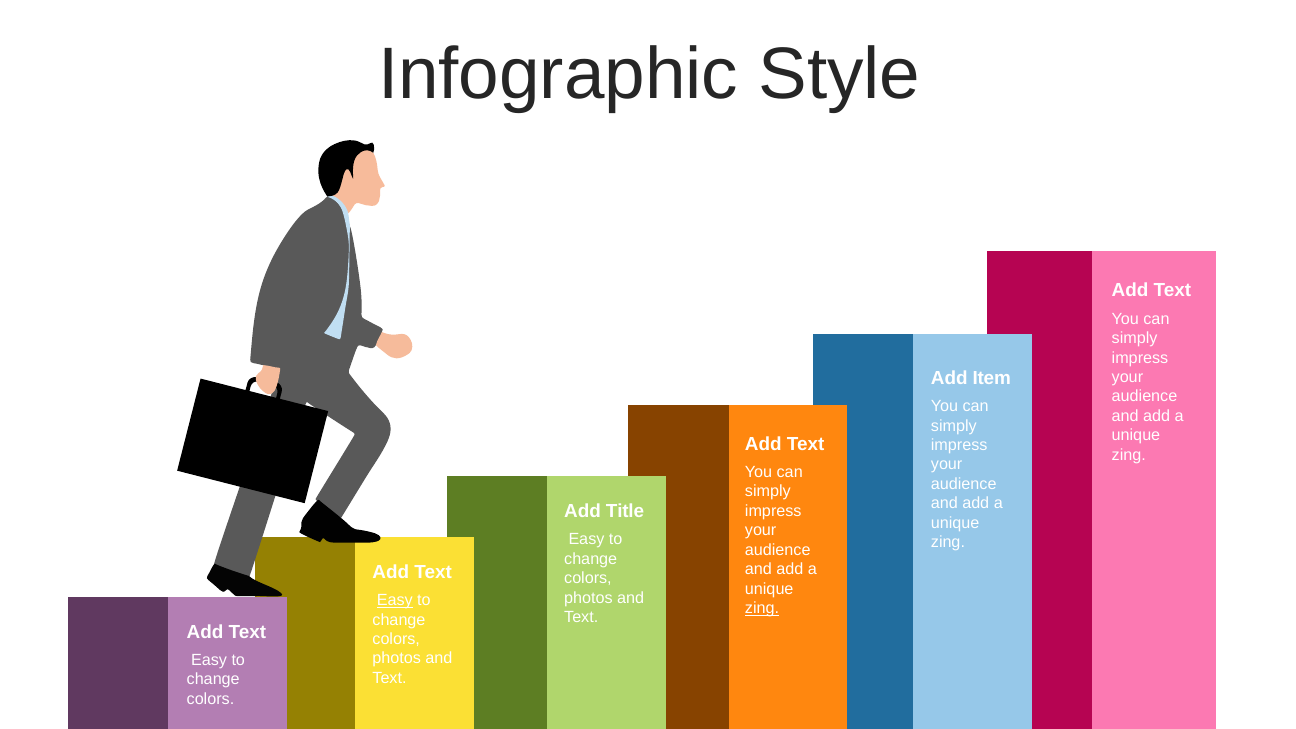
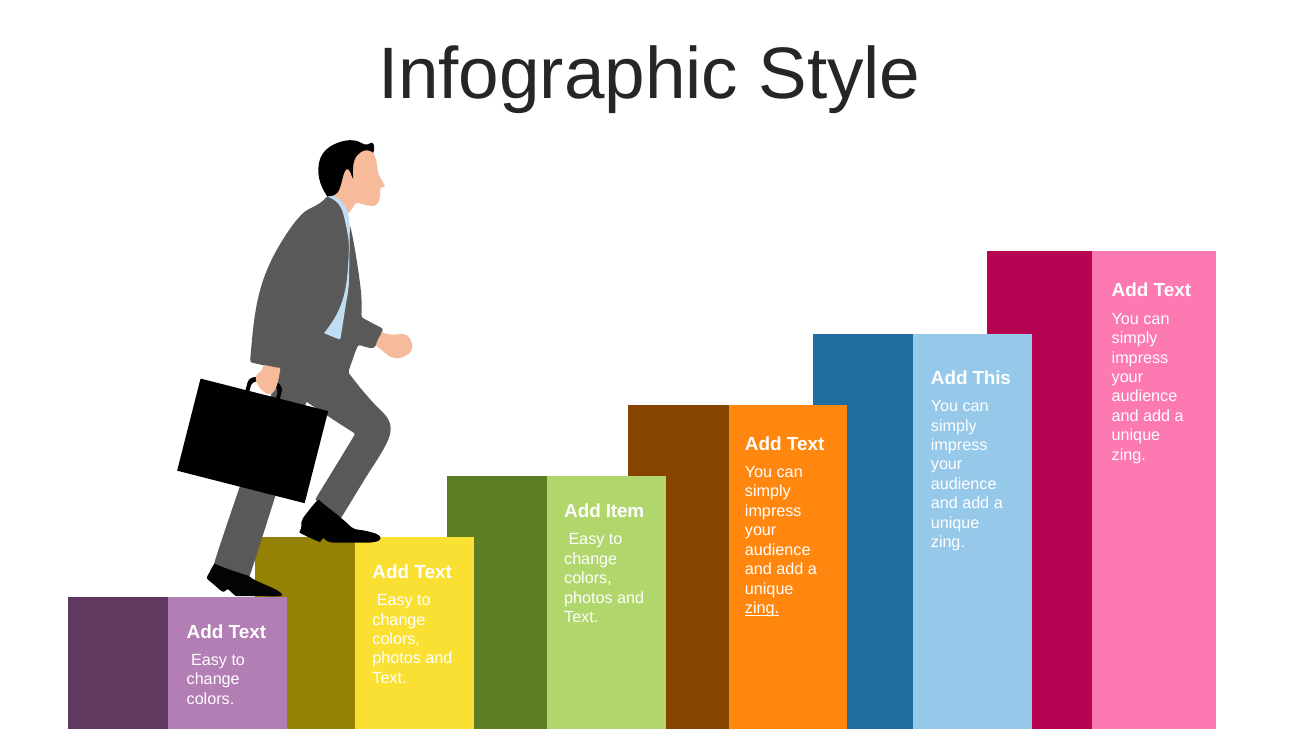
Item: Item -> This (992, 378)
Title: Title -> Item (625, 511)
Easy underline: present -> none (395, 600)
